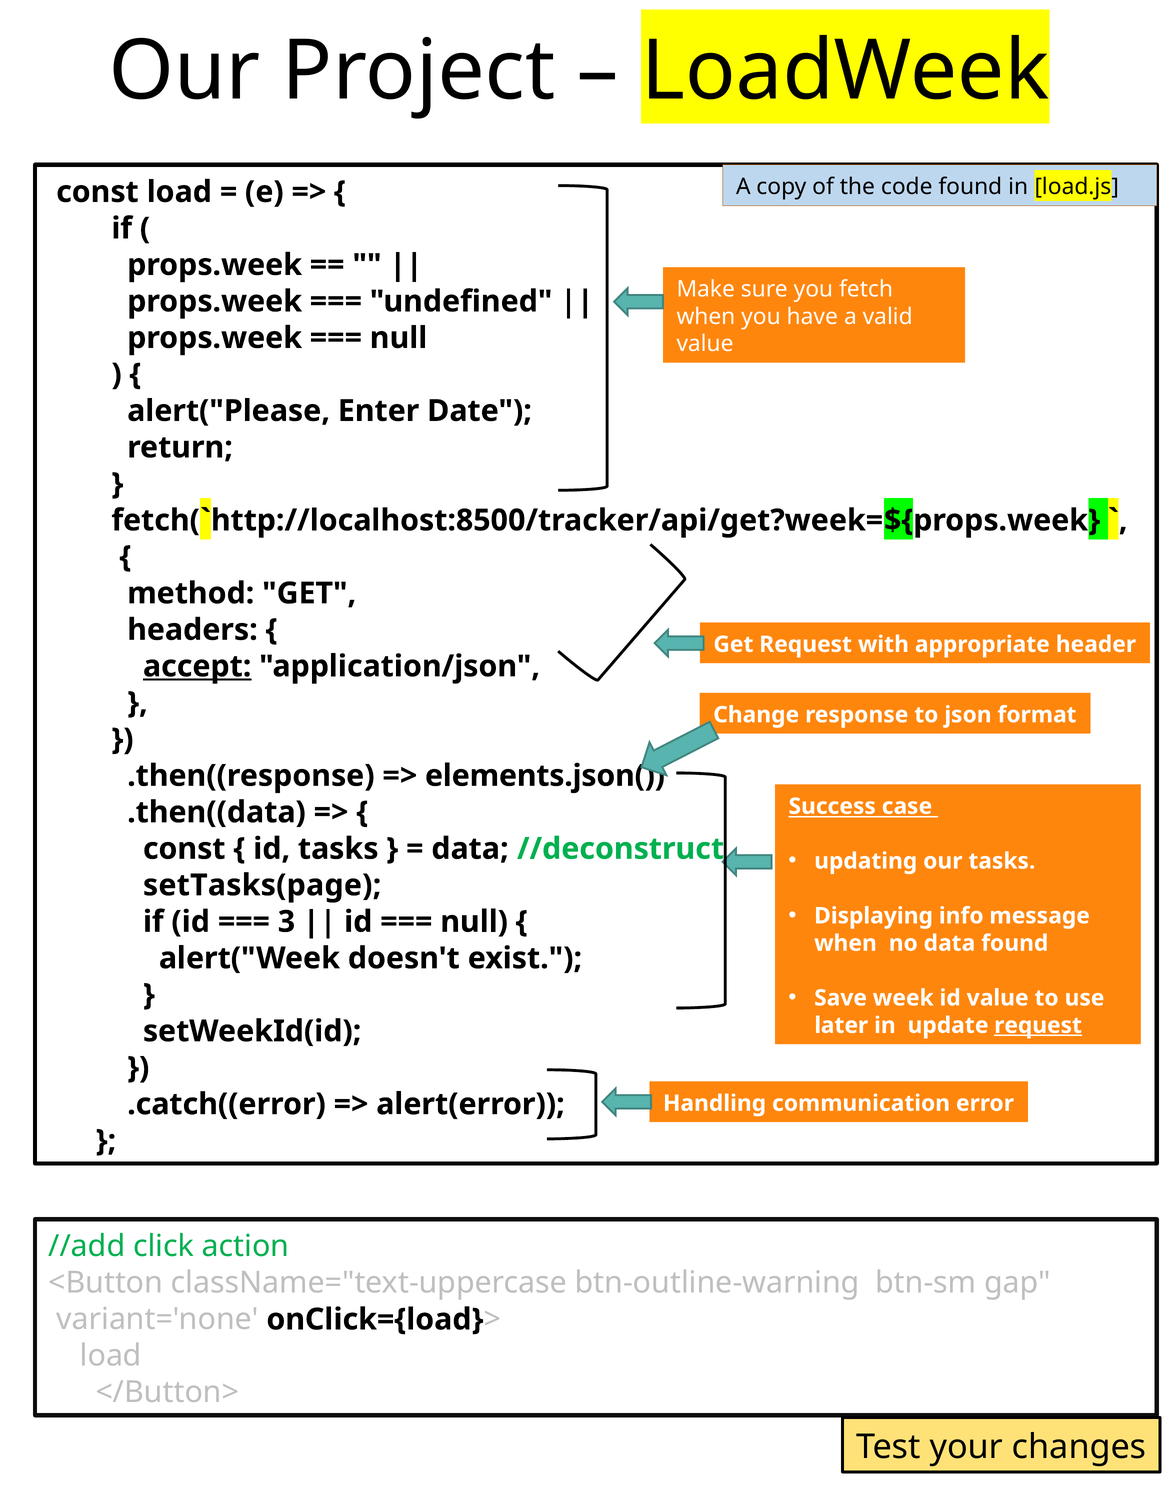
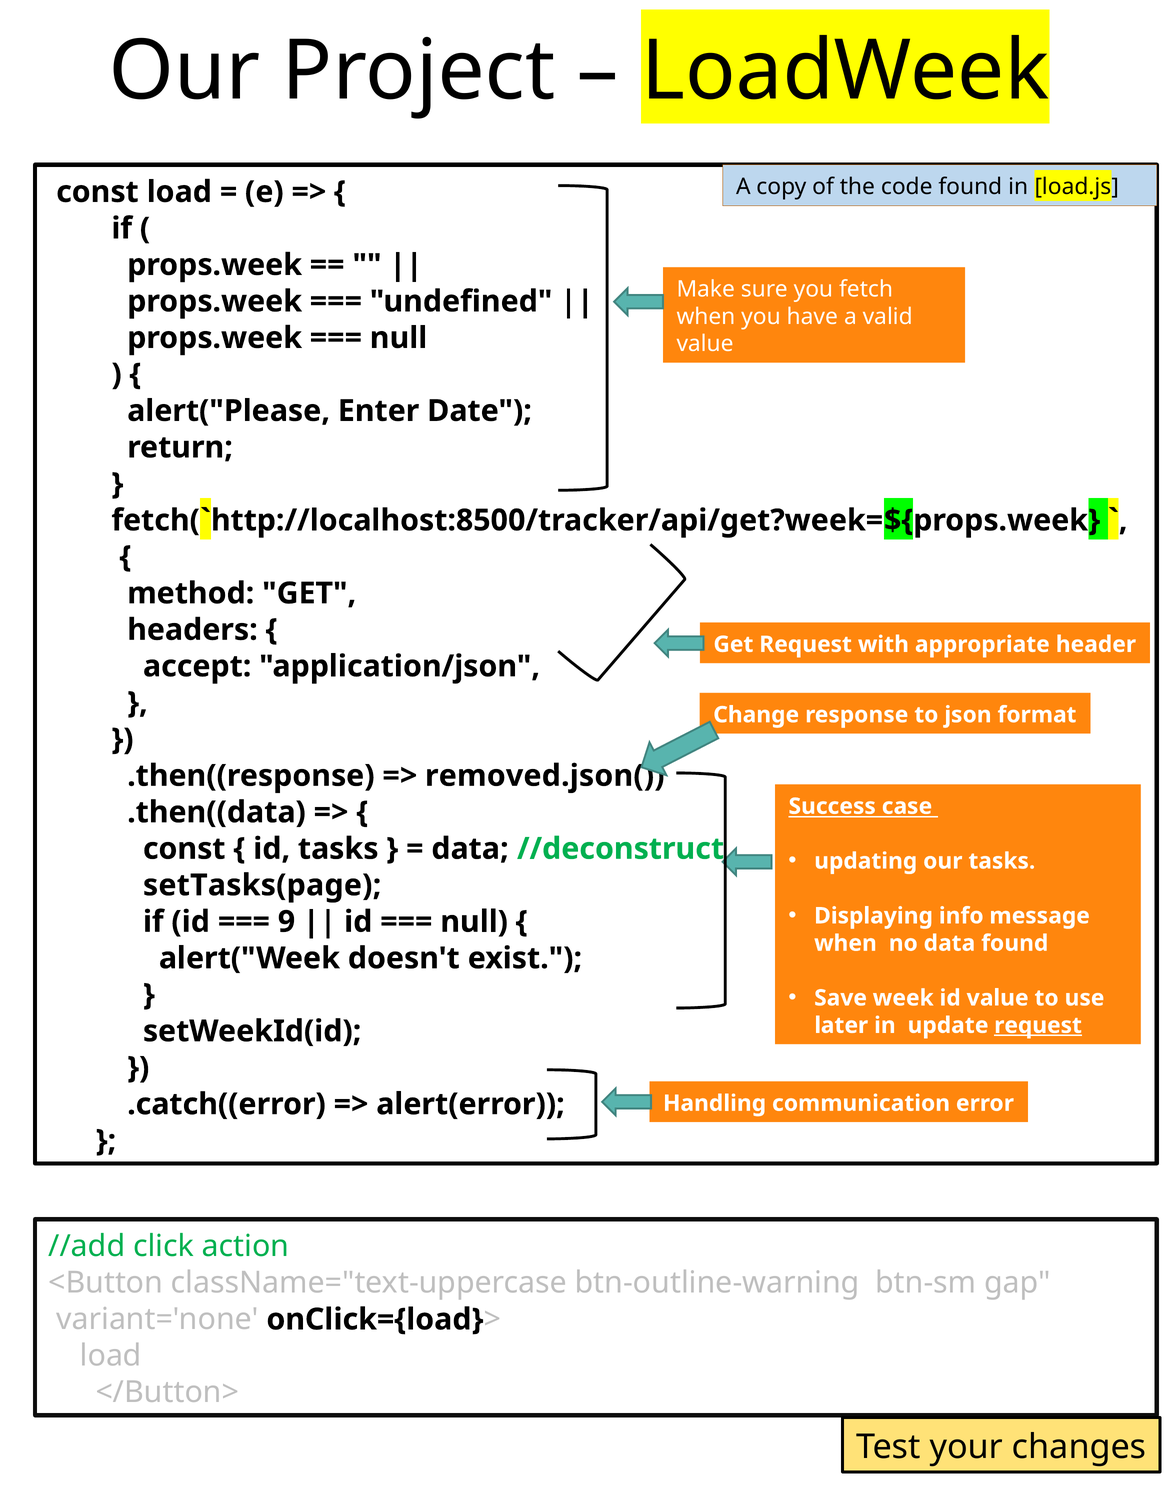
accept underline: present -> none (197, 666)
elements.json(: elements.json( -> removed.json( (545, 776)
3: 3 -> 9 (286, 922)
